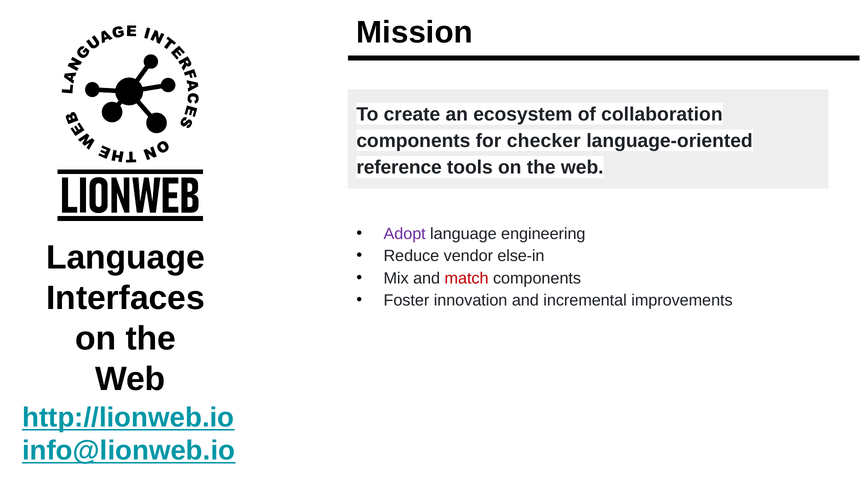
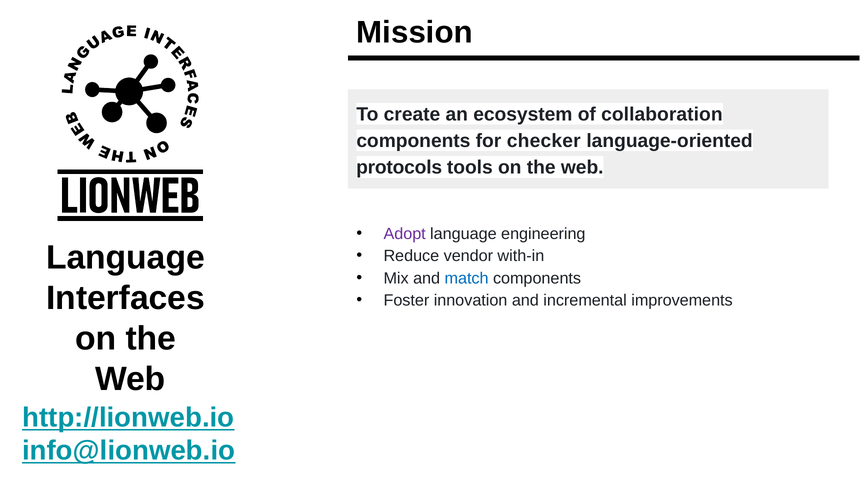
reference: reference -> protocols (399, 167)
else-in: else-in -> with-in (521, 256)
match colour: red -> blue (467, 278)
